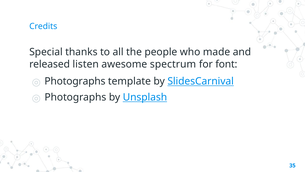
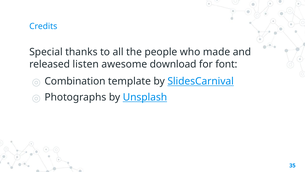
spectrum: spectrum -> download (173, 64)
Photographs: Photographs -> Combination (75, 81)
